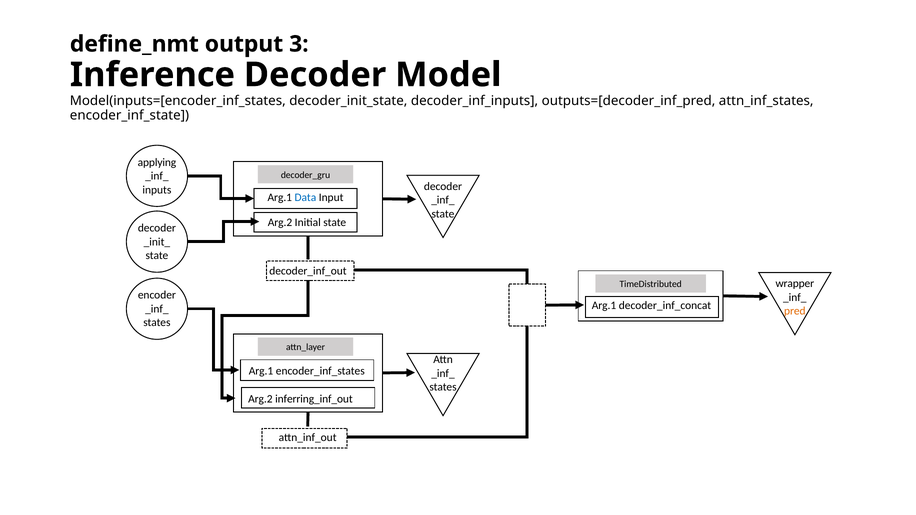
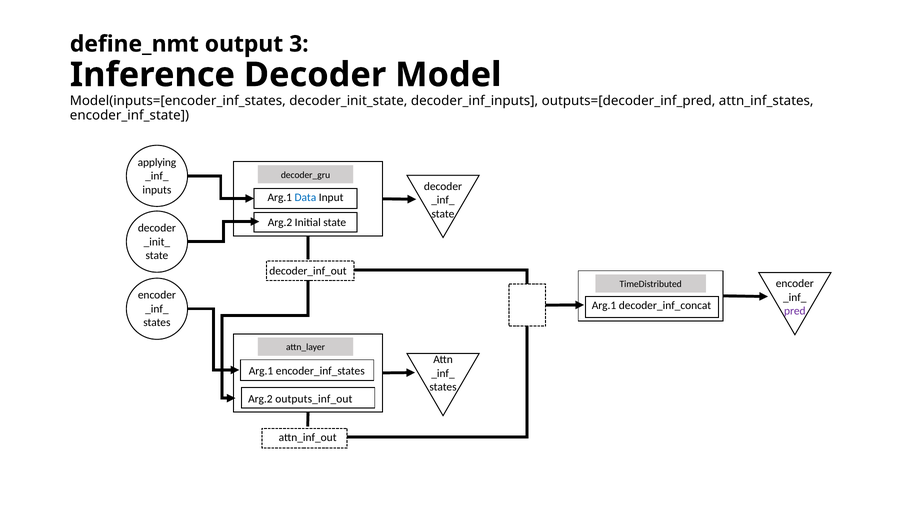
wrapper: wrapper -> encoder (795, 284)
pred colour: orange -> purple (795, 311)
inferring_inf_out: inferring_inf_out -> outputs_inf_out (314, 399)
